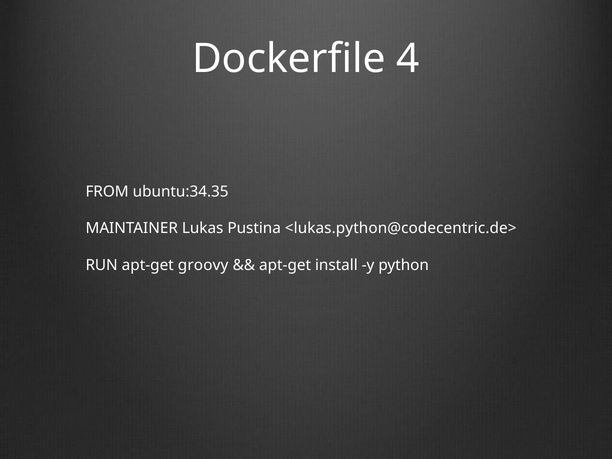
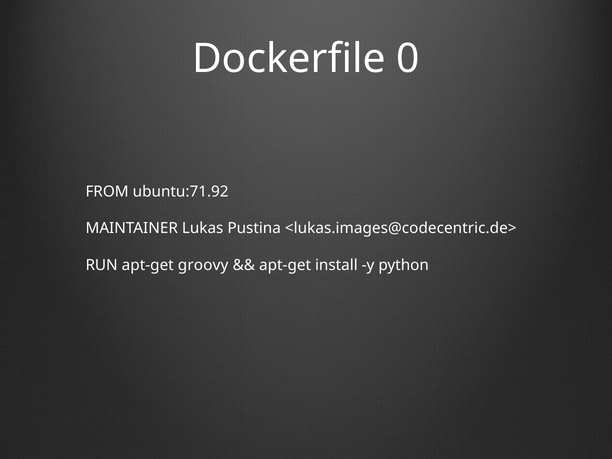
4: 4 -> 0 (408, 59)
ubuntu:34.35: ubuntu:34.35 -> ubuntu:71.92 (181, 192)
<lukas.python@codecentric.de>: <lukas.python@codecentric.de> -> <lukas.images@codecentric.de> (401, 228)
